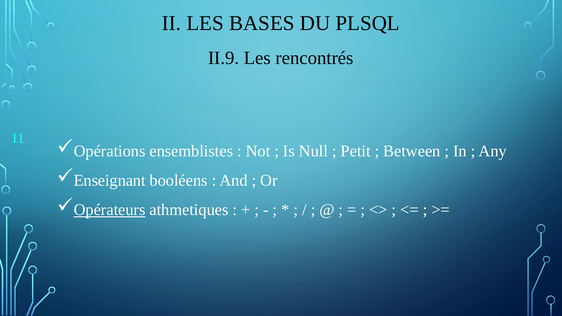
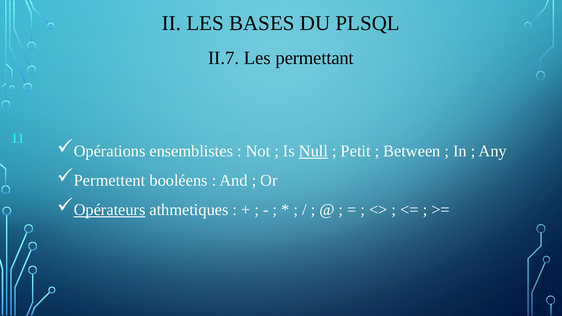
II.9: II.9 -> II.7 (224, 58)
rencontrés: rencontrés -> permettant (315, 58)
Null underline: none -> present (313, 151)
Enseignant: Enseignant -> Permettent (110, 181)
